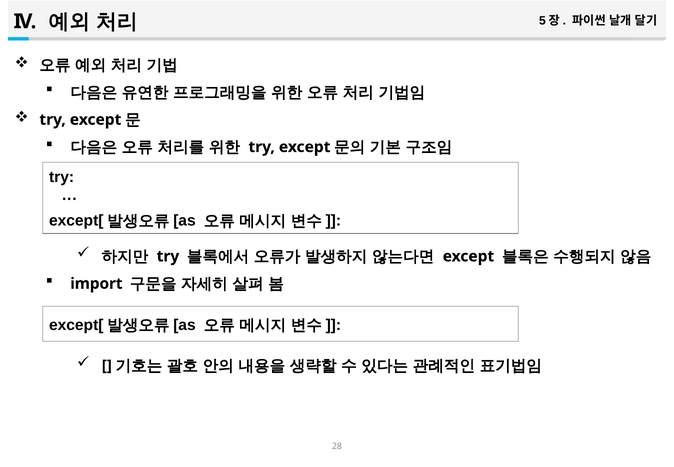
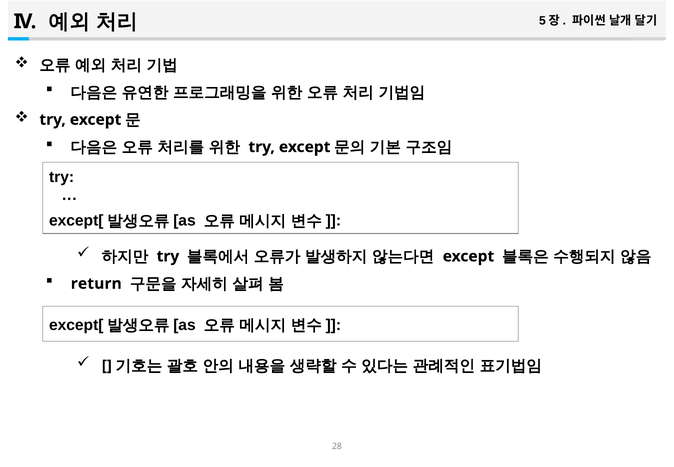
import: import -> return (96, 284)
